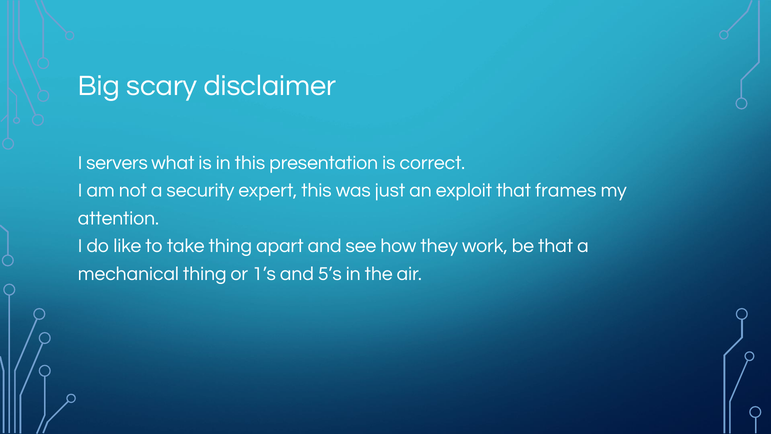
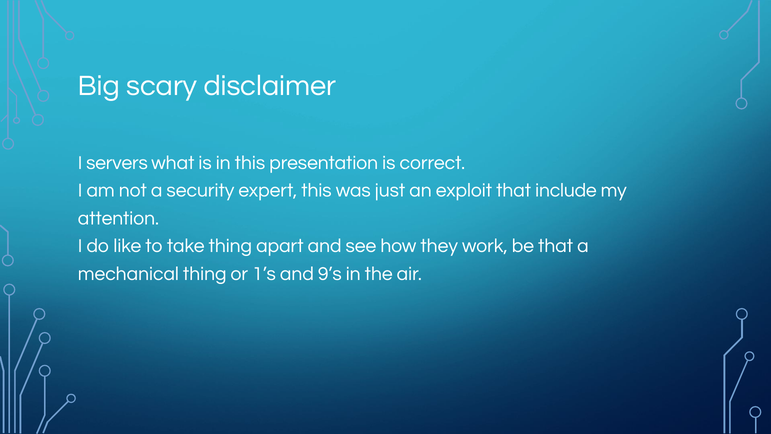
frames: frames -> include (566, 190)
5’s: 5’s -> 9’s (330, 274)
